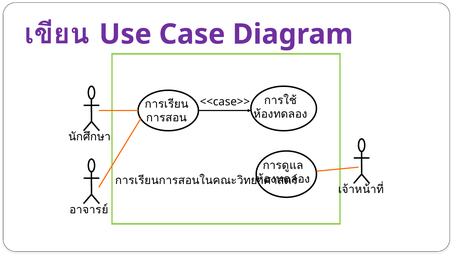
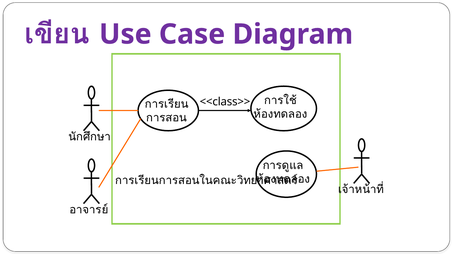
<<case>>: <<case>> -> <<class>> (225, 102)
